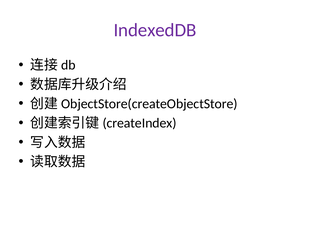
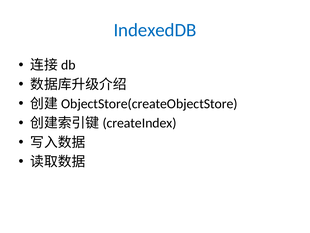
IndexedDB colour: purple -> blue (155, 30)
